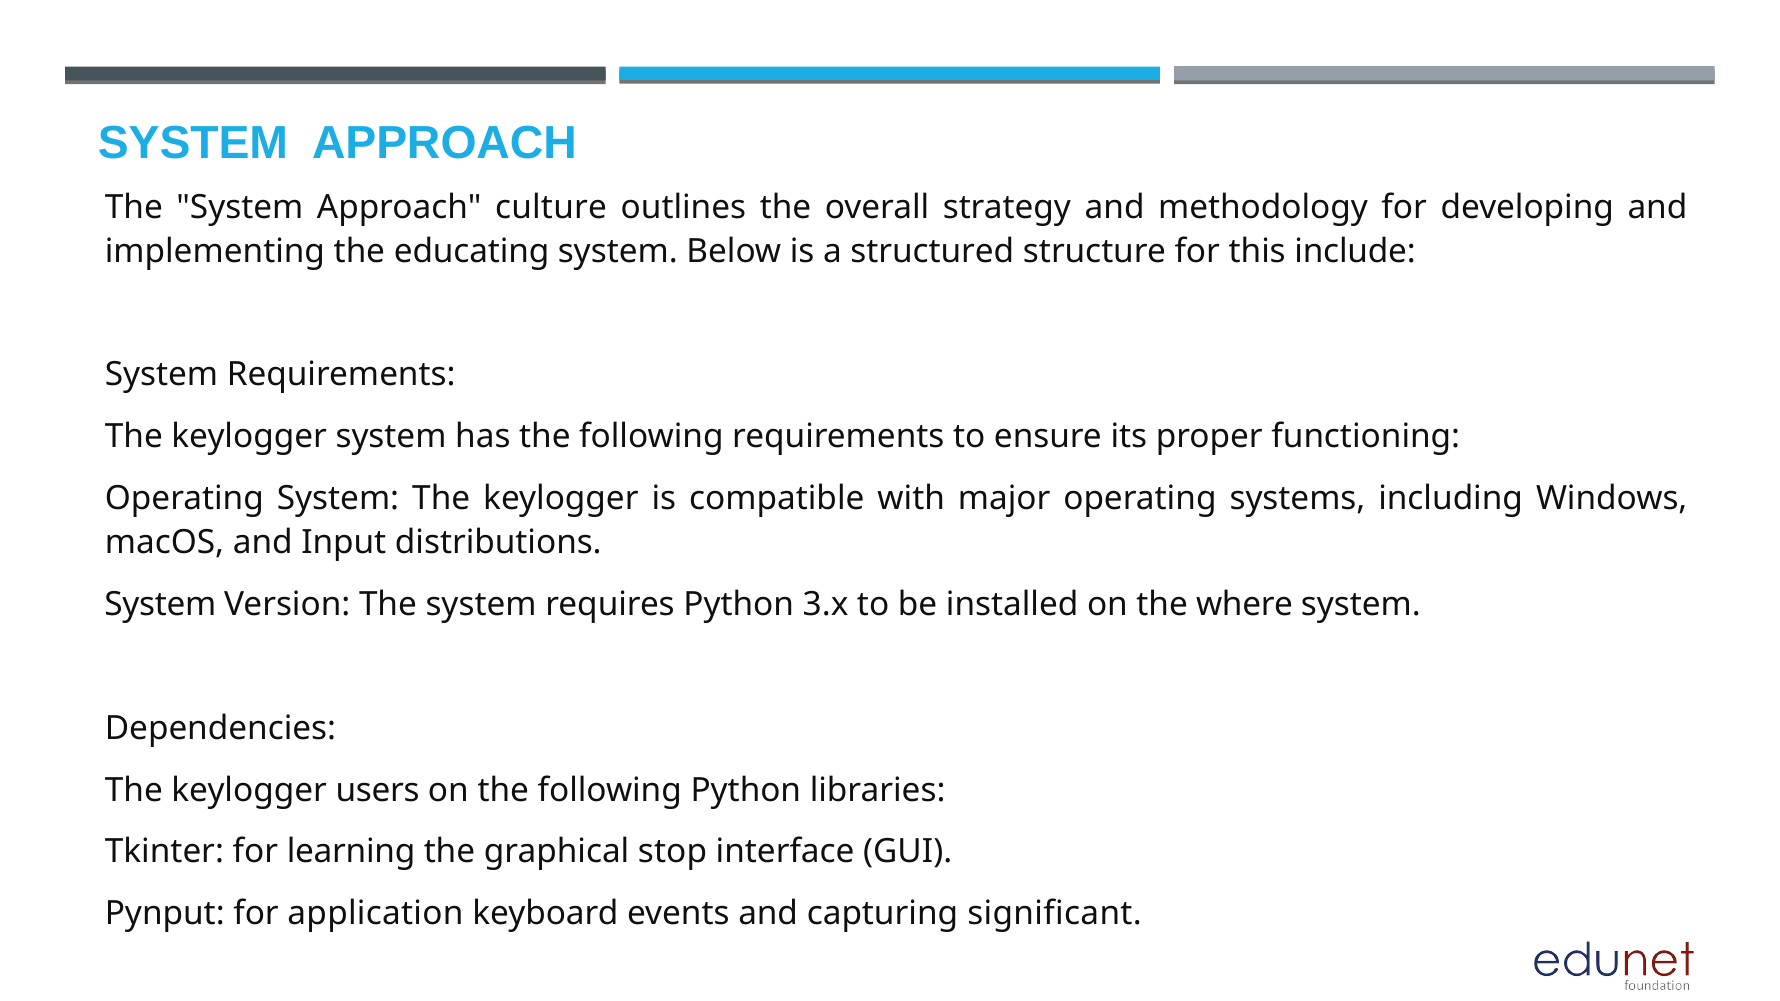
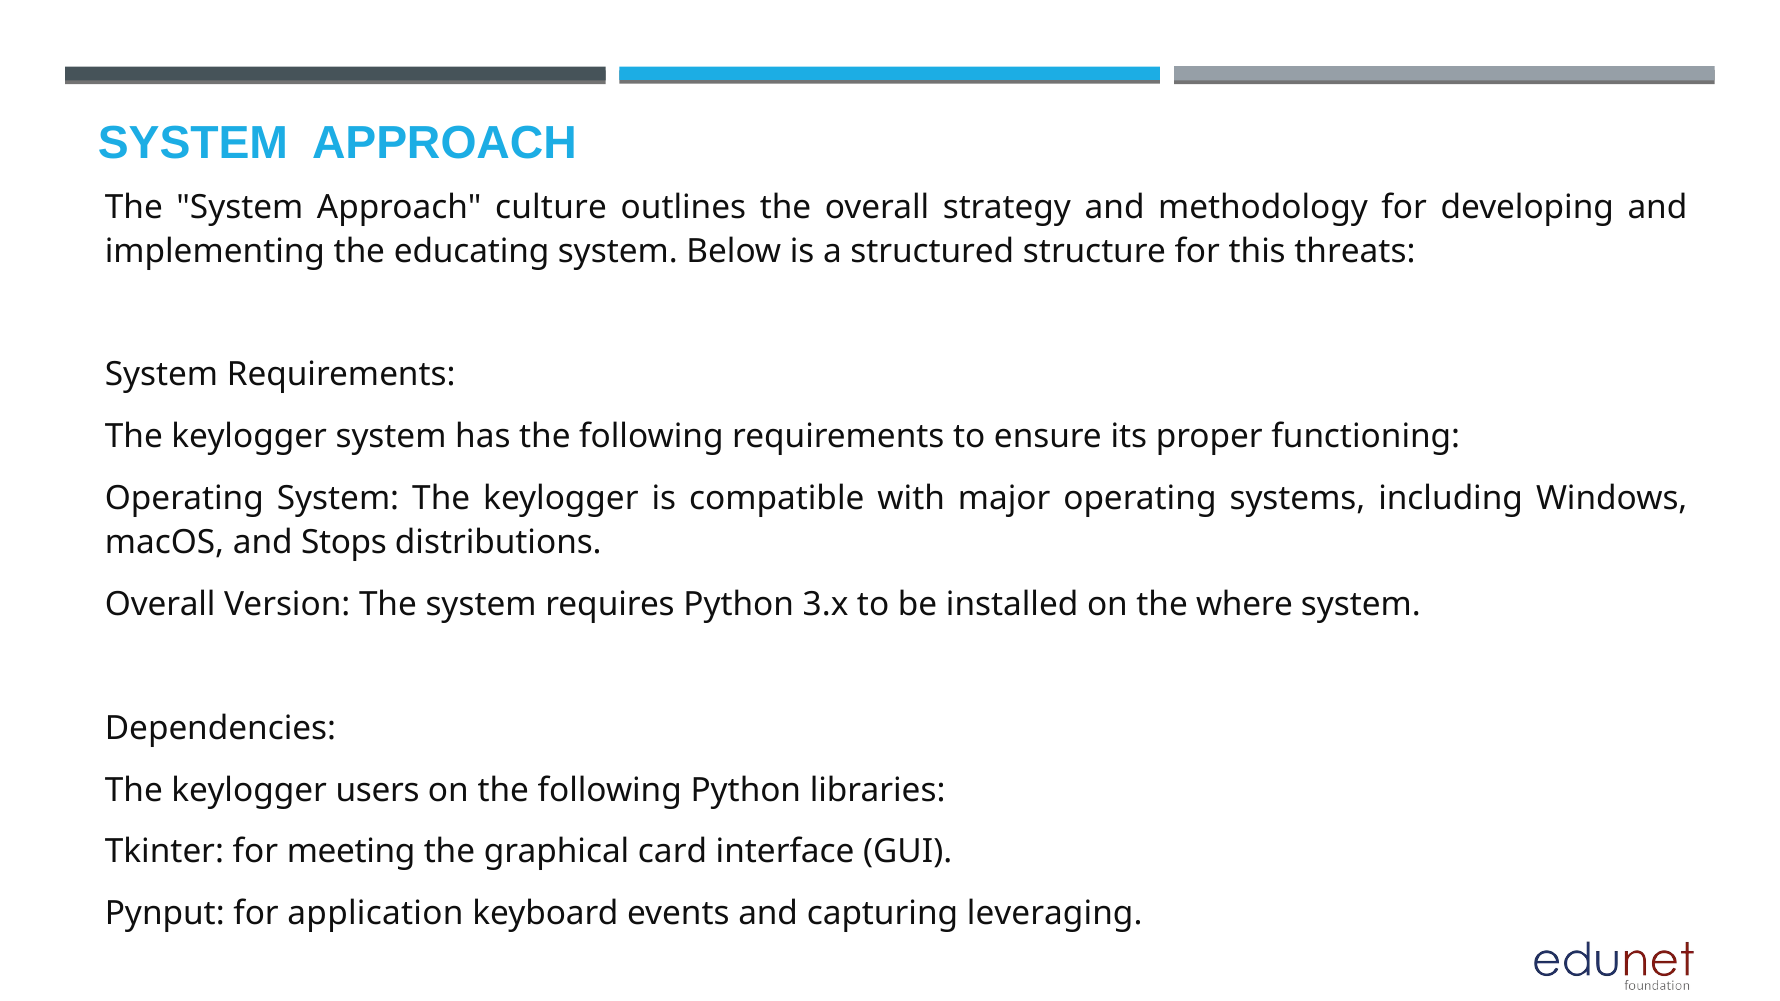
include: include -> threats (1355, 251)
Input: Input -> Stops (344, 543)
System: System -> Overall (160, 605)
learning: learning -> meeting (351, 852)
stop: stop -> card (673, 852)
significant: significant -> leveraging (1055, 914)
